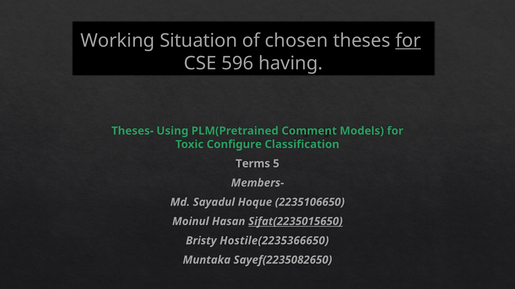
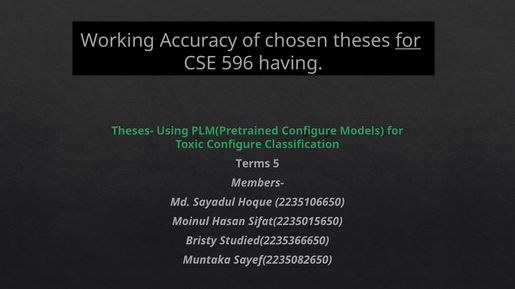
Situation: Situation -> Accuracy (199, 41)
PLM(Pretrained Comment: Comment -> Configure (309, 131)
Sifat(2235015650 underline: present -> none (295, 222)
Hostile(2235366650: Hostile(2235366650 -> Studied(2235366650 (274, 241)
